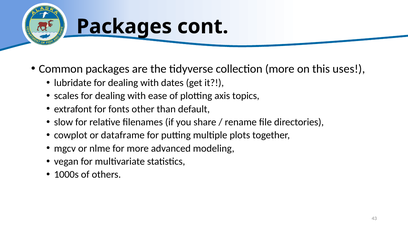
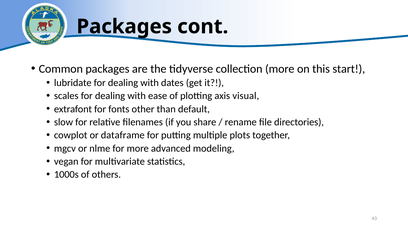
uses: uses -> start (349, 69)
topics: topics -> visual (246, 96)
